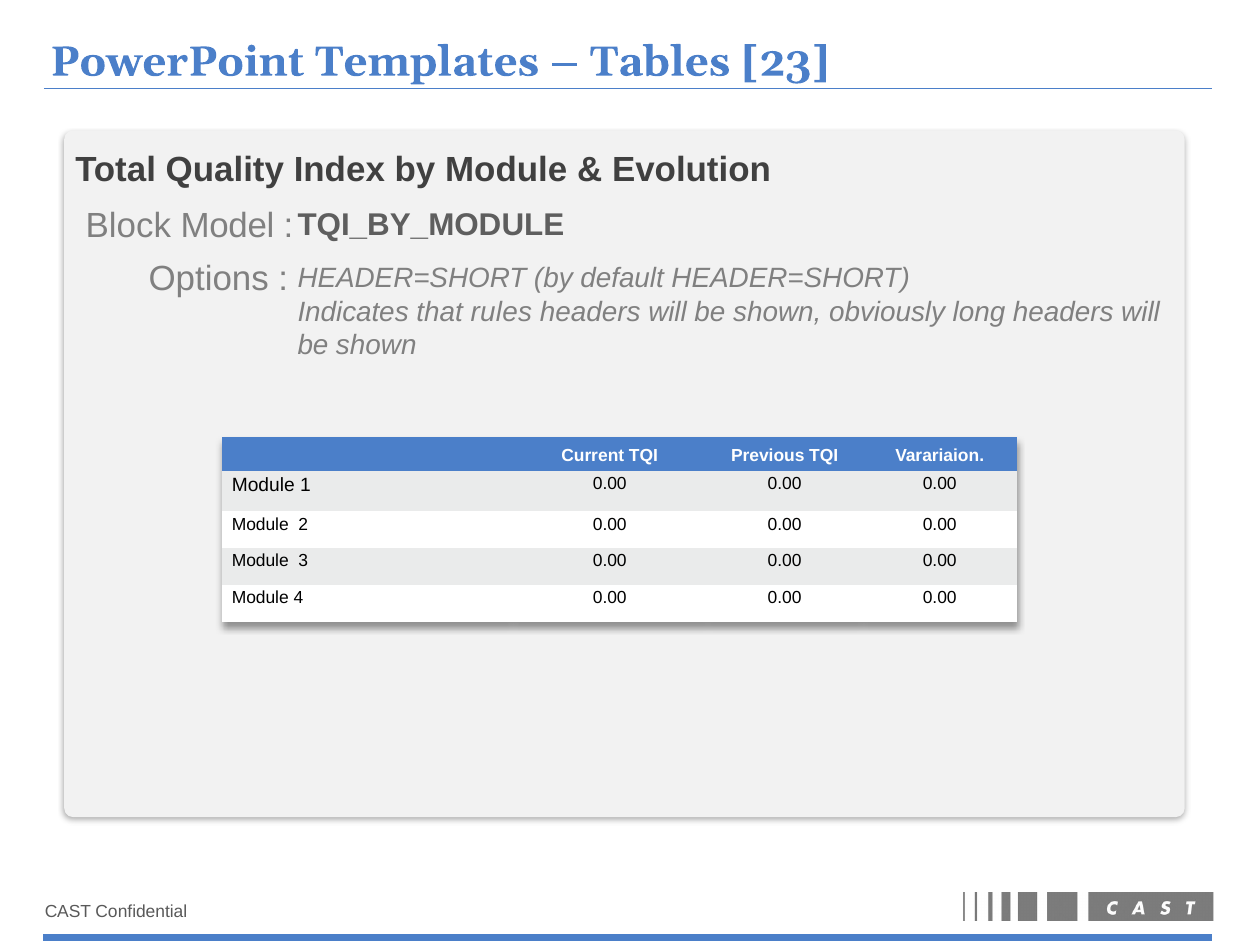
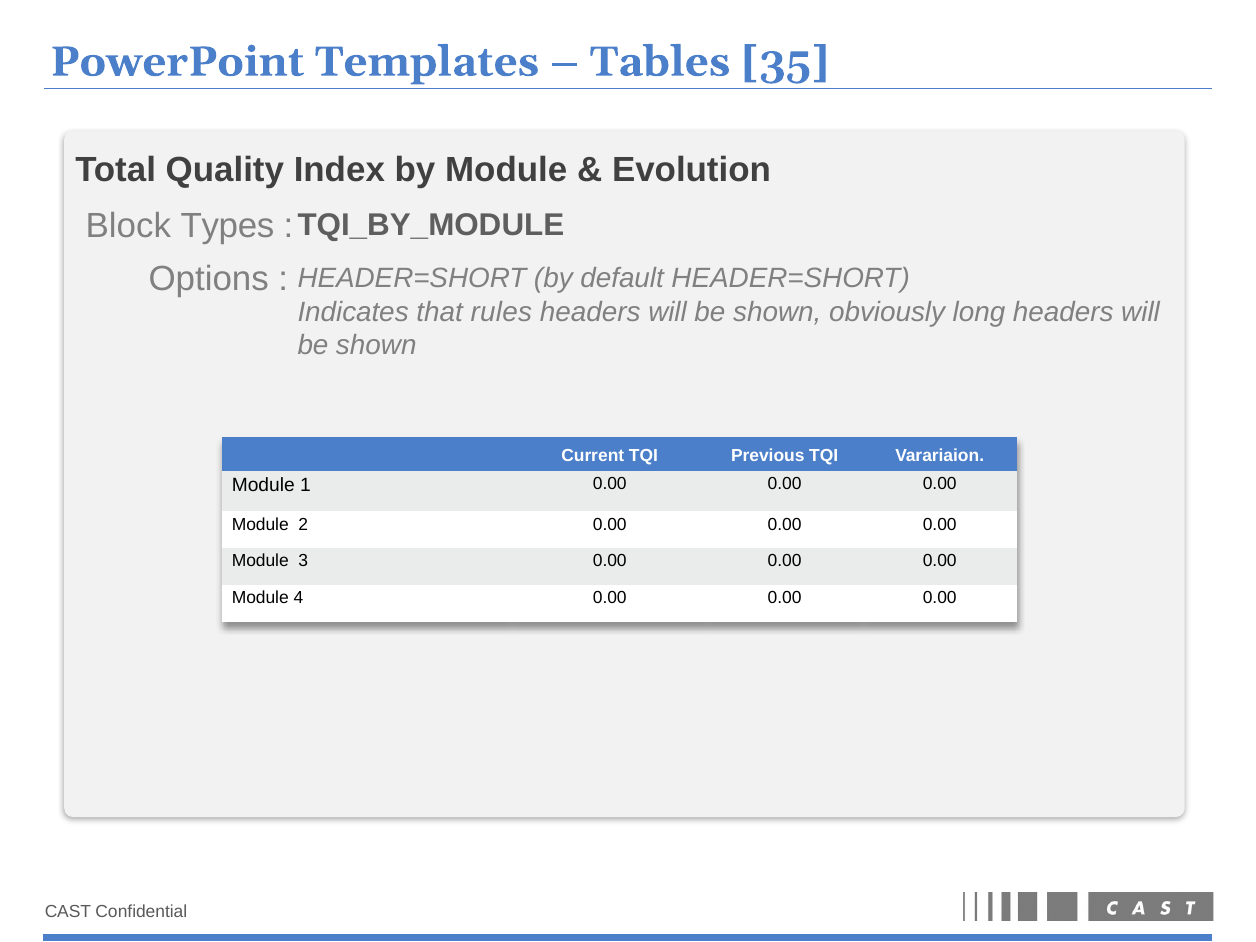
23: 23 -> 35 (785, 62)
Model: Model -> Types (227, 225)
